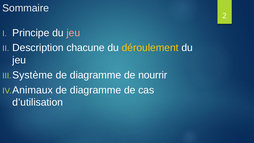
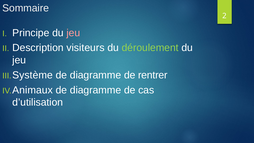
chacune: chacune -> visiteurs (85, 48)
déroulement colour: yellow -> light green (150, 48)
nourrir: nourrir -> rentrer (153, 75)
